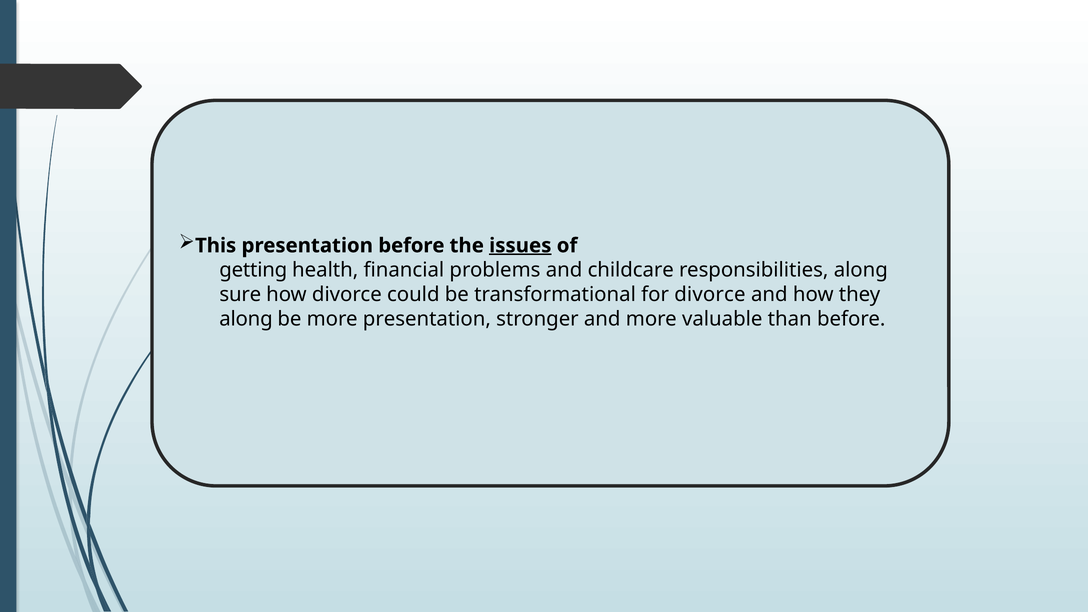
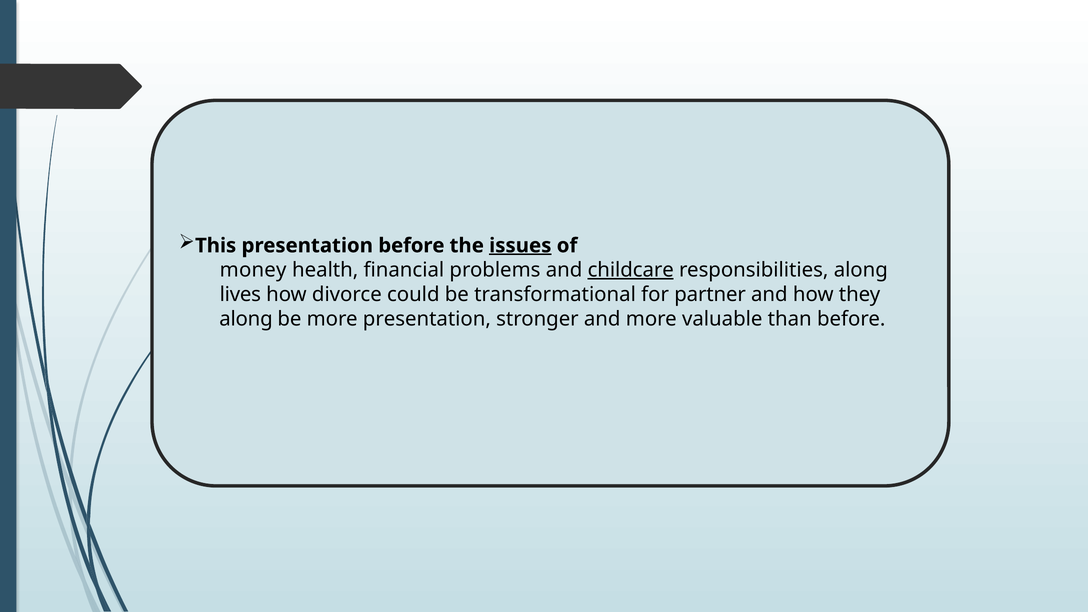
getting: getting -> money (253, 270)
childcare underline: none -> present (631, 270)
sure: sure -> lives (240, 295)
for divorce: divorce -> partner (710, 295)
